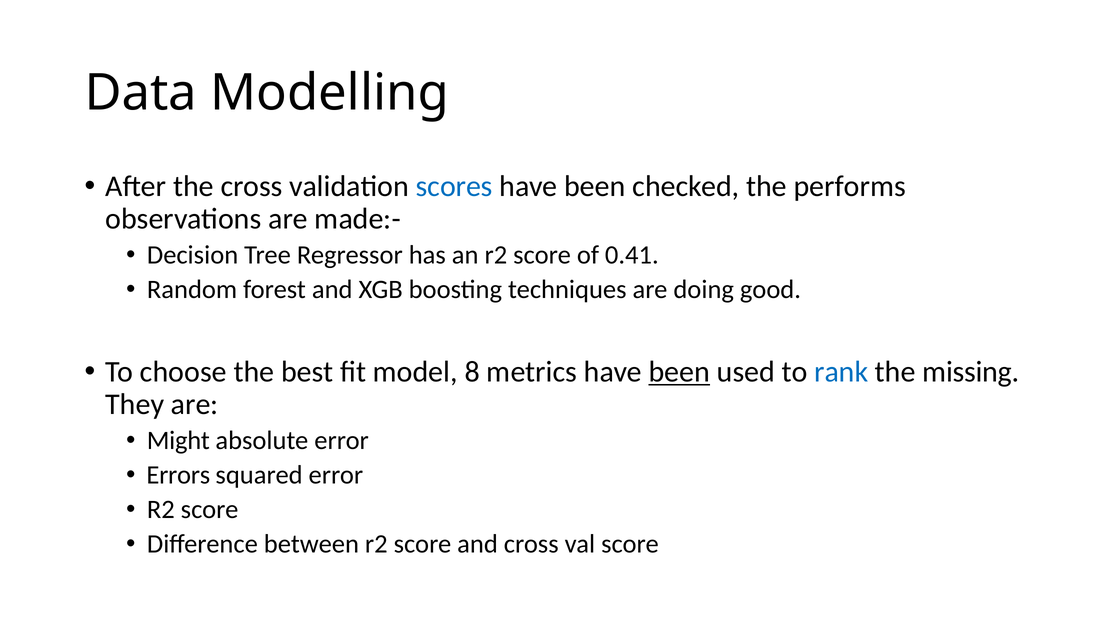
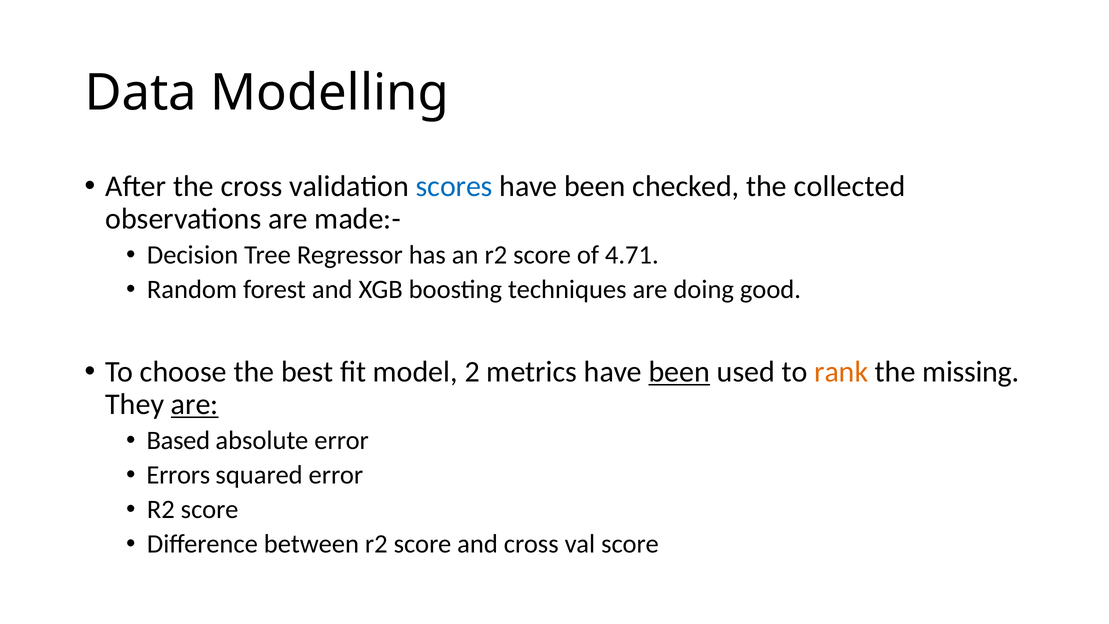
performs: performs -> collected (850, 186)
0.41: 0.41 -> 4.71 (632, 255)
8: 8 -> 2 (472, 372)
rank colour: blue -> orange (841, 372)
are underline: none -> present (195, 404)
Might: Might -> Based (178, 441)
